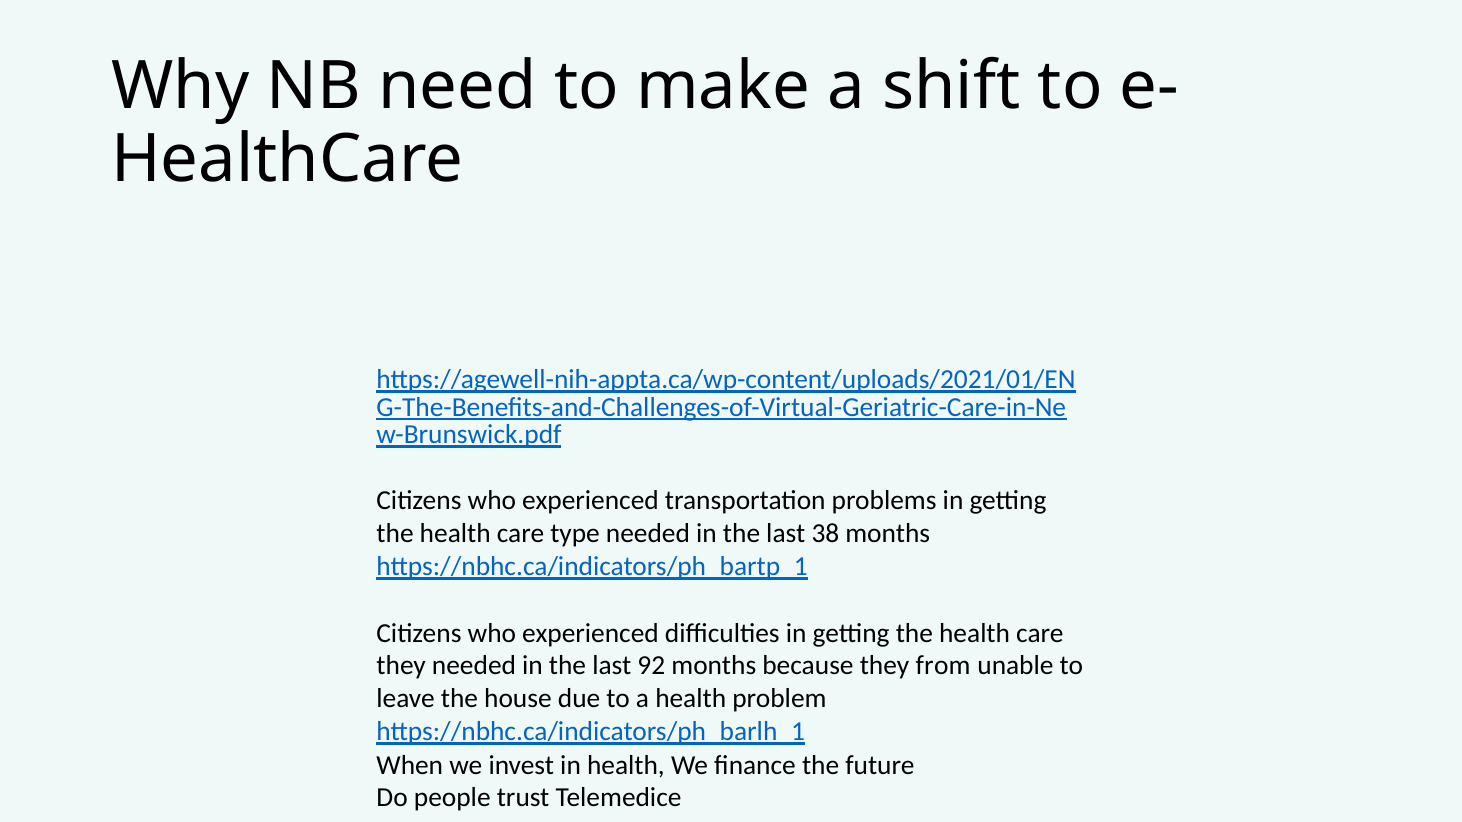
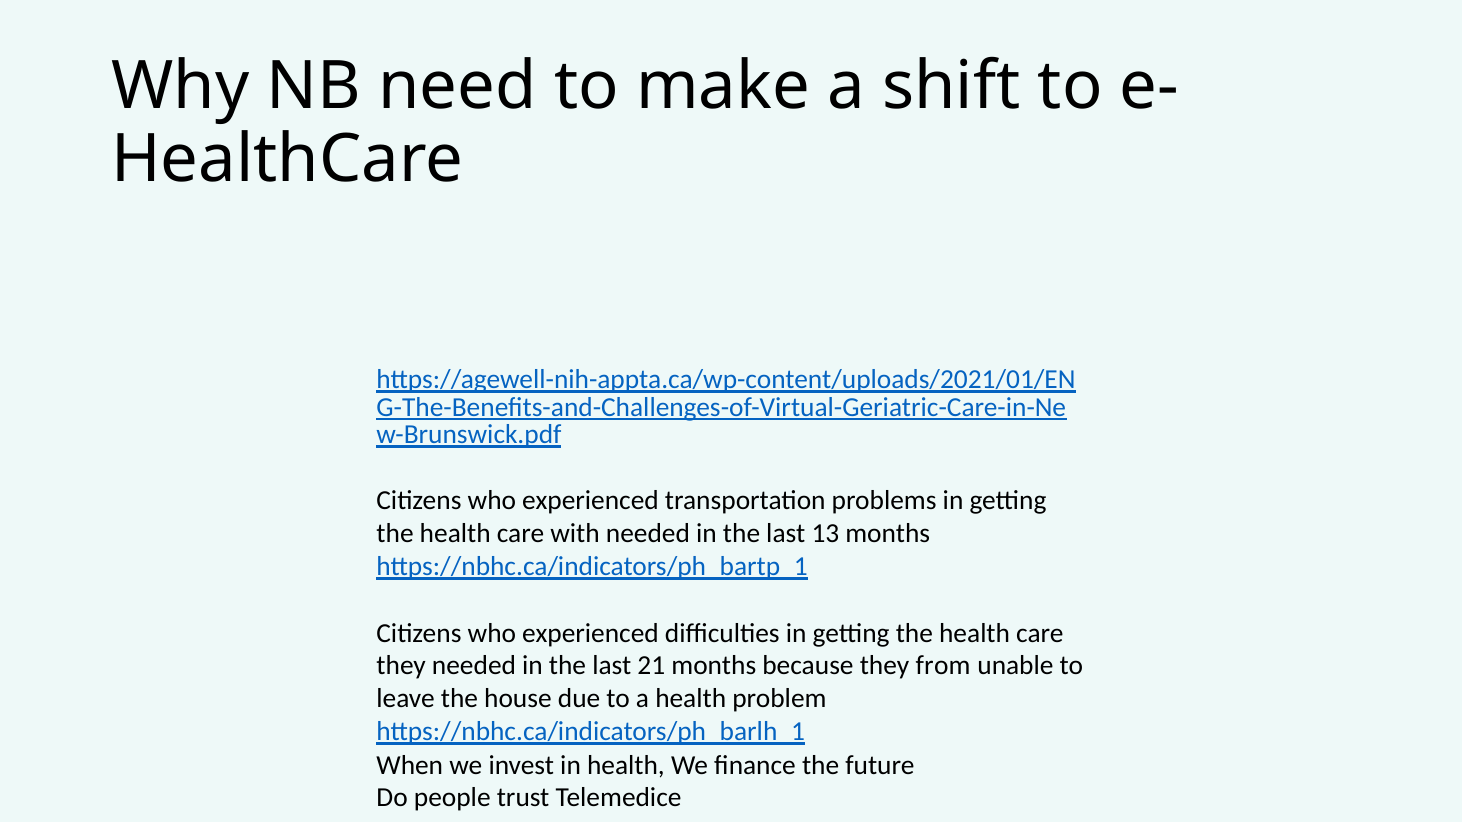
type: type -> with (575, 534)
38: 38 -> 13 (825, 534)
92: 92 -> 21 (651, 666)
